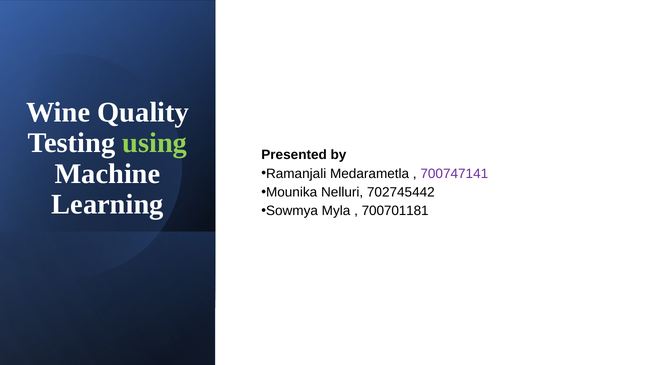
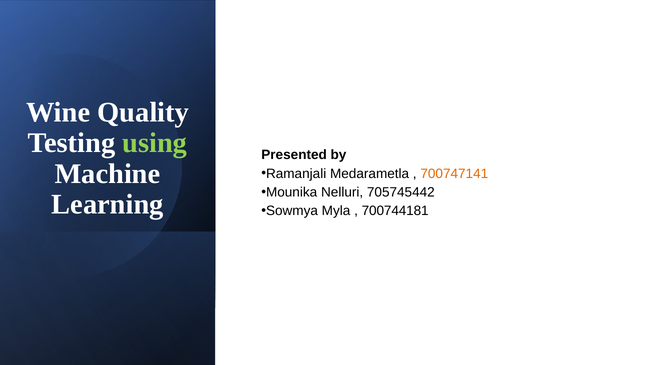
700747141 colour: purple -> orange (454, 174)
702745442: 702745442 -> 705745442 (401, 193)
700701181: 700701181 -> 700744181 (395, 211)
